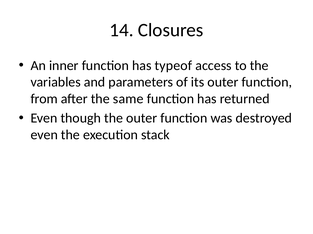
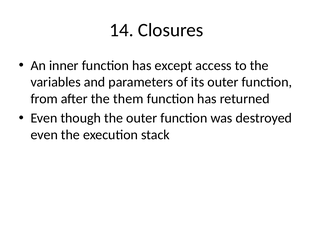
typeof: typeof -> except (173, 66)
same: same -> them (128, 99)
